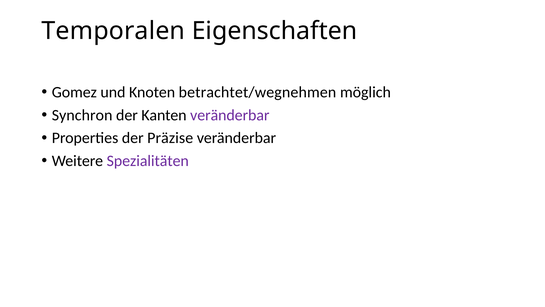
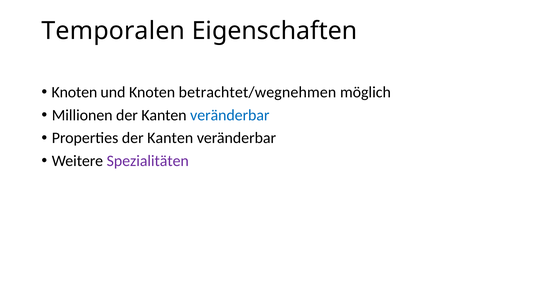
Gomez: Gomez -> Knoten (74, 92)
Synchron: Synchron -> Millionen (82, 115)
veränderbar colour: purple -> blue (230, 115)
Properties der Präzise: Präzise -> Kanten (170, 138)
